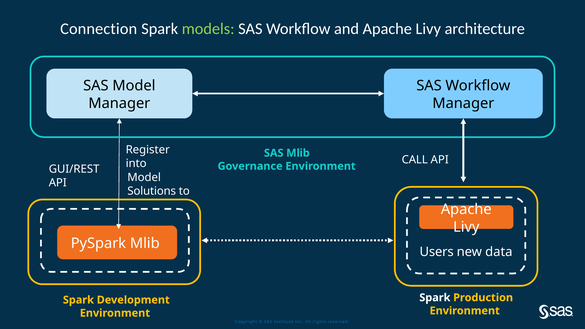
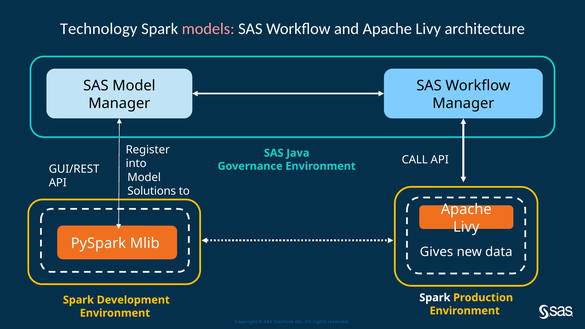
Connection: Connection -> Technology (99, 29)
models colour: light green -> pink (208, 29)
SAS Mlib: Mlib -> Java (298, 153)
Users: Users -> Gives (437, 252)
